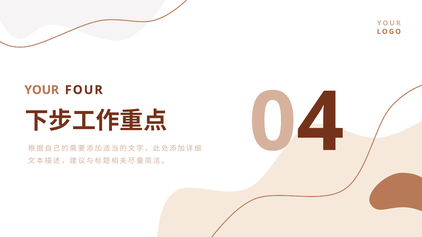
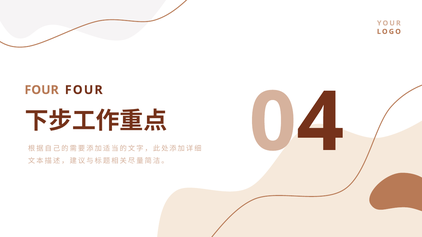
YOUR: YOUR -> FOUR (42, 90)
